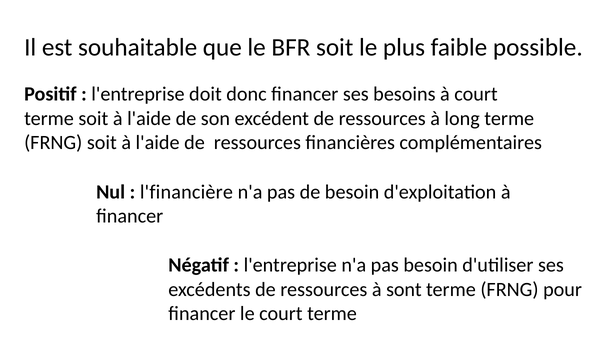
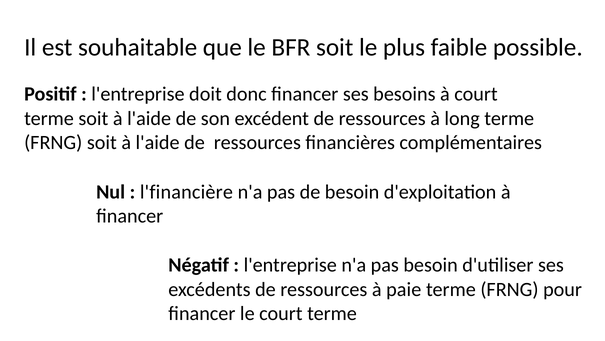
sont: sont -> paie (404, 289)
